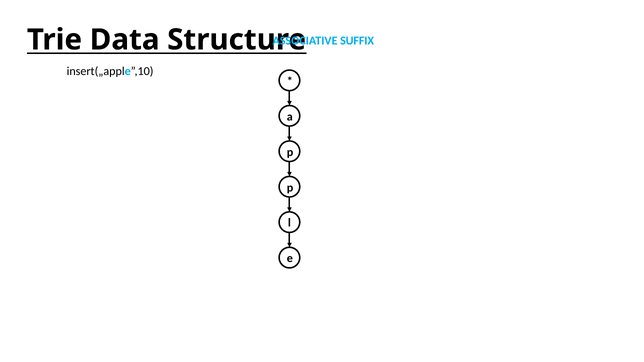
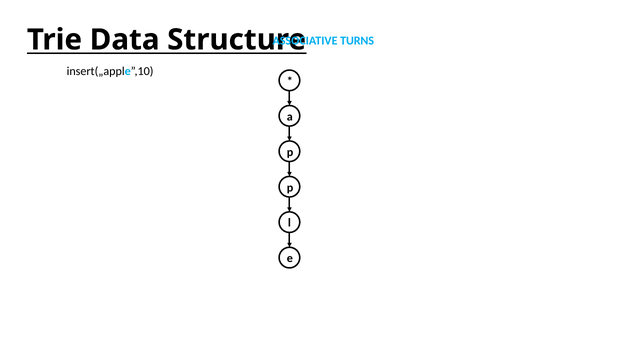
SUFFIX: SUFFIX -> TURNS (357, 41)
